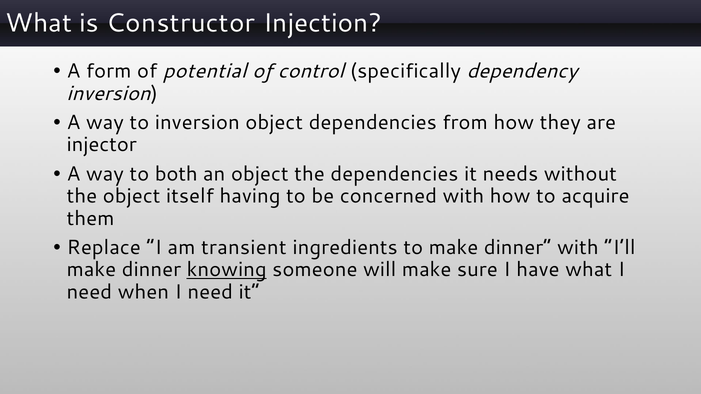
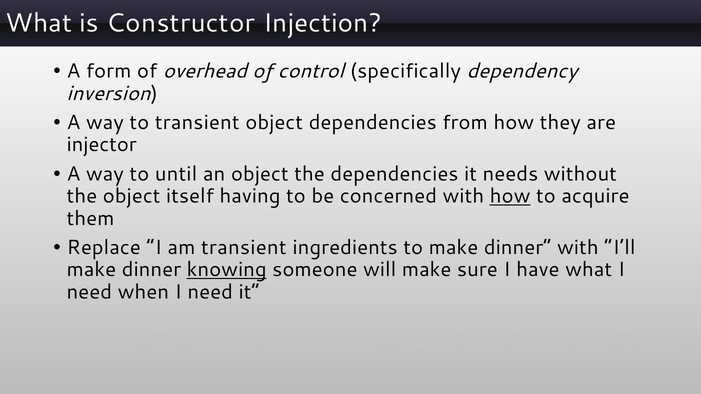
potential: potential -> overhead (205, 71)
to inversion: inversion -> transient (197, 123)
both: both -> until (176, 174)
how underline: none -> present (510, 196)
